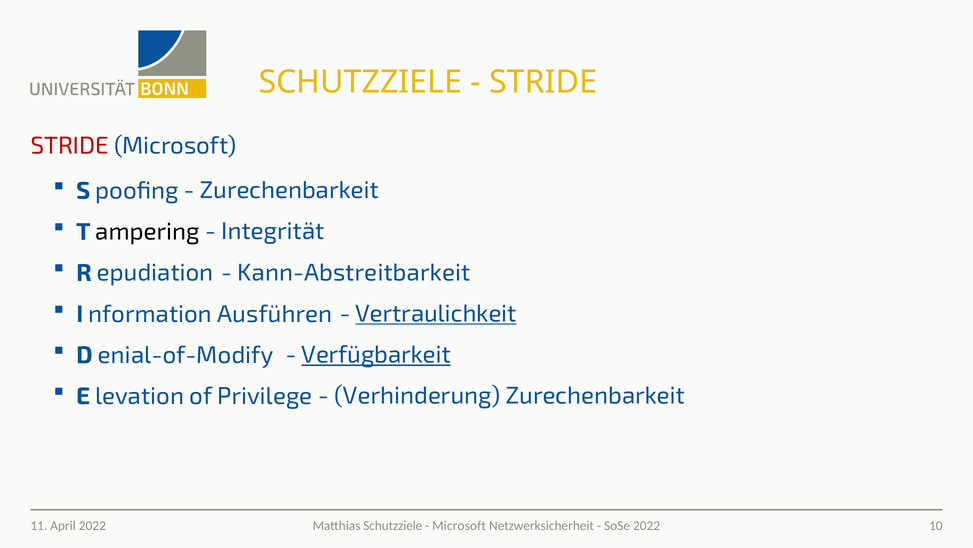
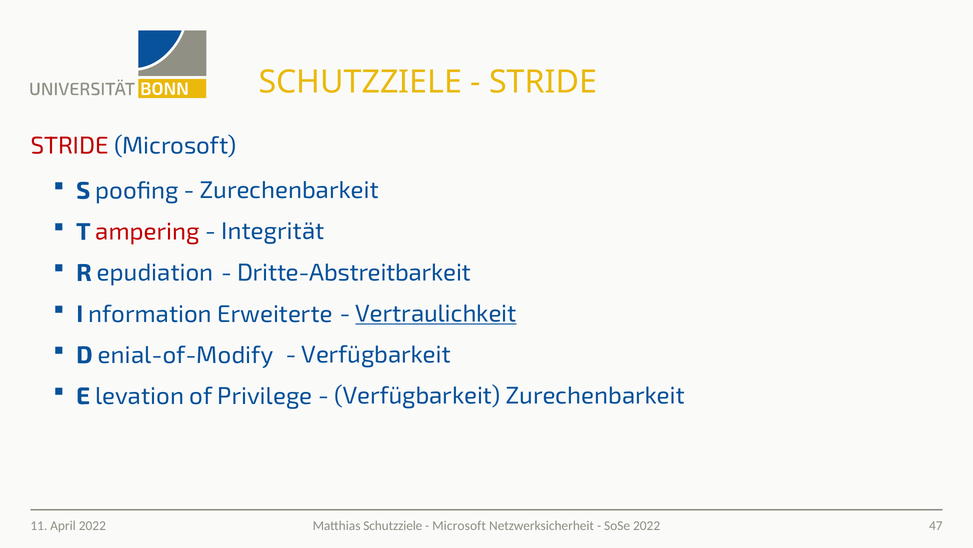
ampering colour: black -> red (147, 232)
Kann-Abstreitbarkeit: Kann-Abstreitbarkeit -> Dritte-Abstreitbarkeit (354, 272)
Ausführen: Ausführen -> Erweiterte (275, 314)
Verfügbarkeit underline: present -> none (376, 354)
Verhinderung: Verhinderung -> Verfügbarkeit (417, 395)
10: 10 -> 47 (936, 525)
